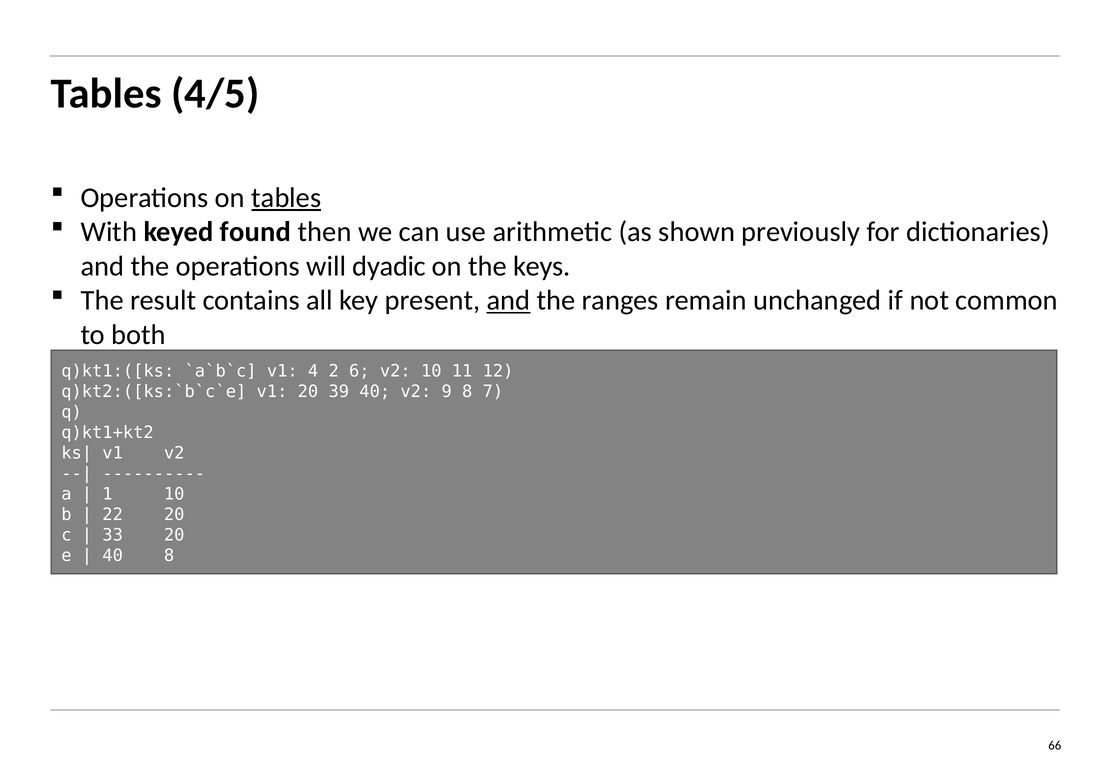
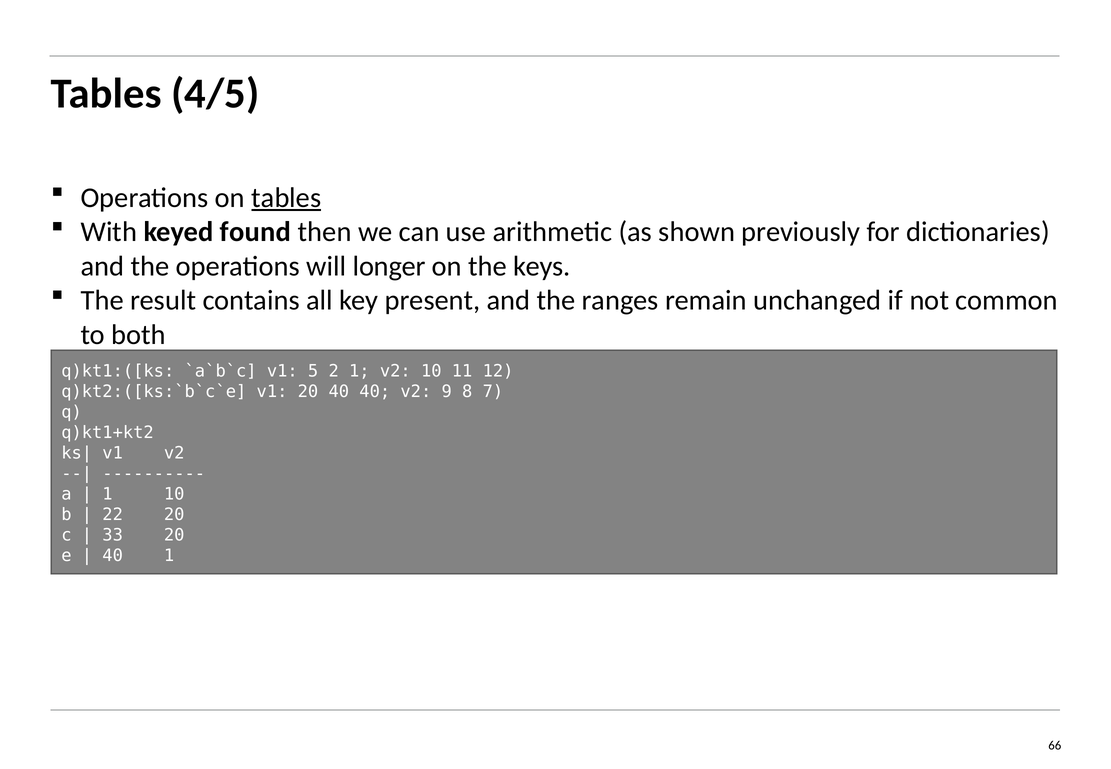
dyadic: dyadic -> longer (389, 266)
and underline: present -> none (509, 300)
4: 4 -> 5 (313, 371)
2 6: 6 -> 1 (359, 371)
20 39: 39 -> 40 (339, 392)
40 8: 8 -> 1 (169, 556)
